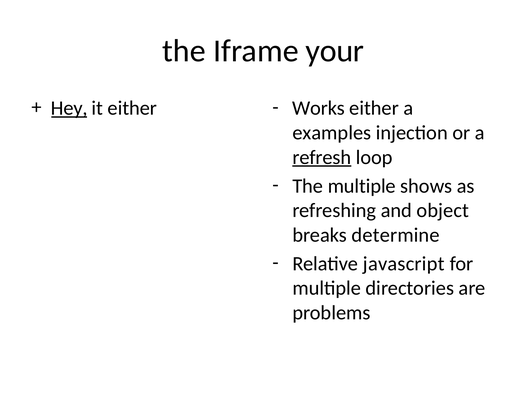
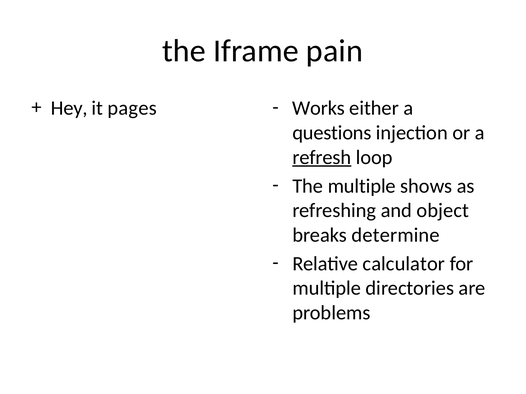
your: your -> pain (335, 51)
Hey underline: present -> none (69, 108)
it either: either -> pages (132, 108)
examples: examples -> questions (332, 133)
javascript: javascript -> calculator (404, 264)
